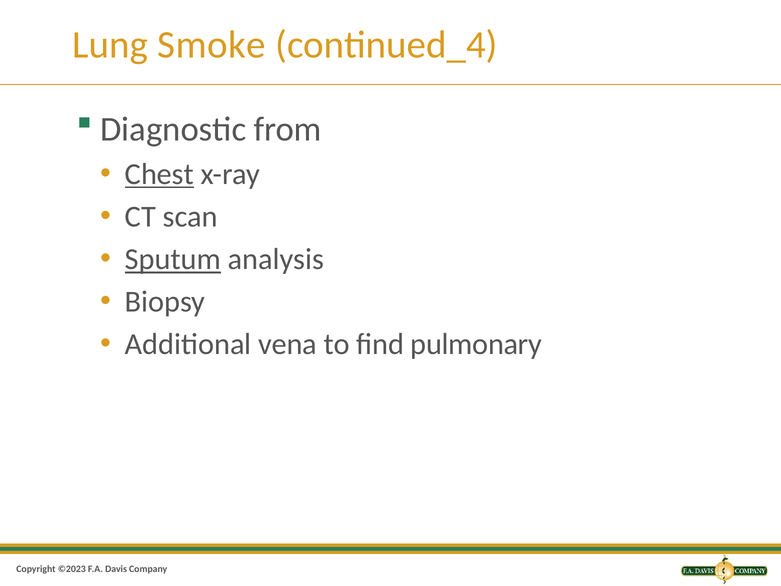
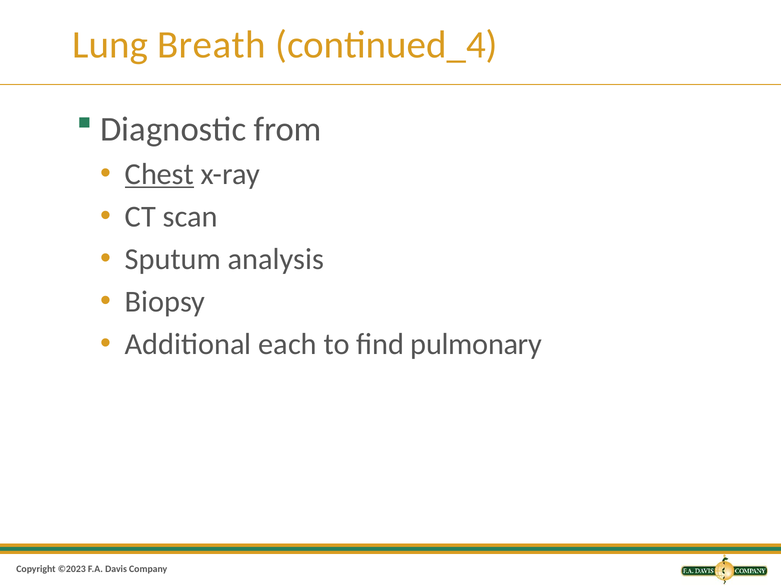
Smoke: Smoke -> Breath (212, 45)
Sputum underline: present -> none (173, 259)
vena: vena -> each (288, 344)
